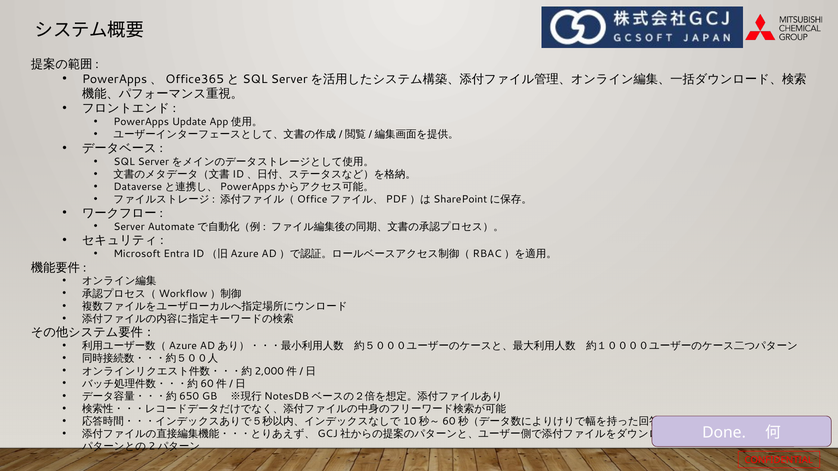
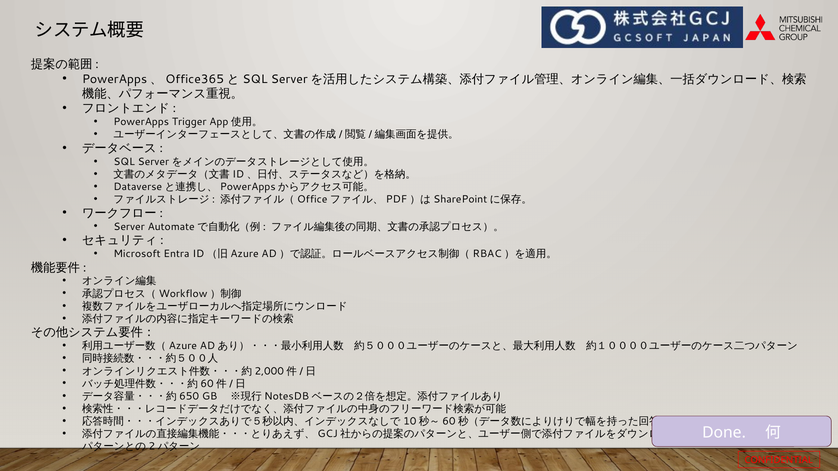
Update: Update -> Trigger (189, 122)
